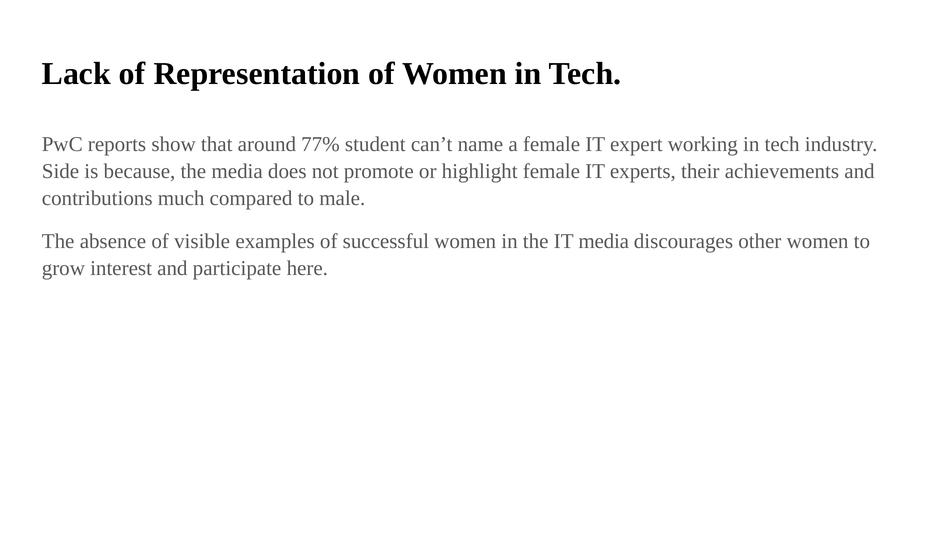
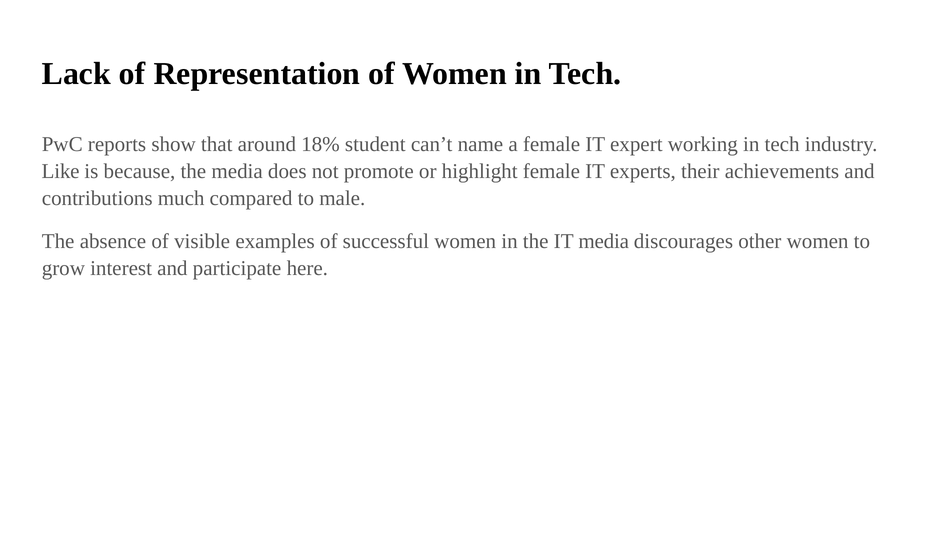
77%: 77% -> 18% (320, 144)
Side: Side -> Like (61, 171)
